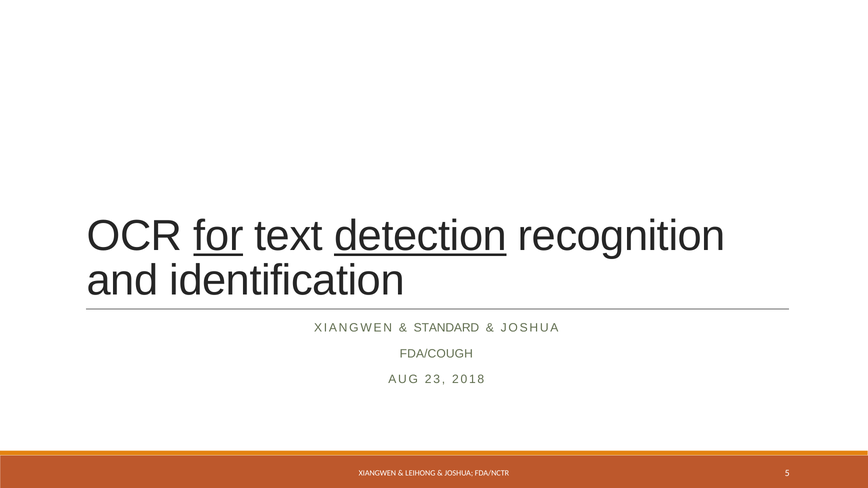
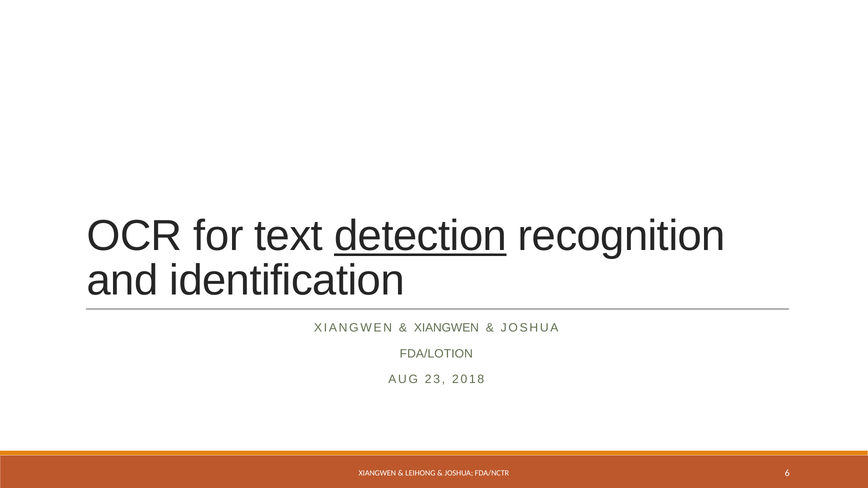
for underline: present -> none (218, 236)
STANDARD: STANDARD -> XIANGWEN (446, 328)
FDA/COUGH: FDA/COUGH -> FDA/LOTION (436, 354)
5: 5 -> 6 (787, 473)
